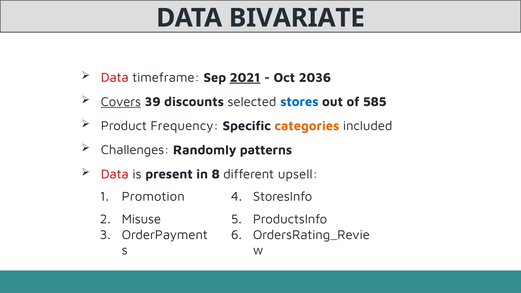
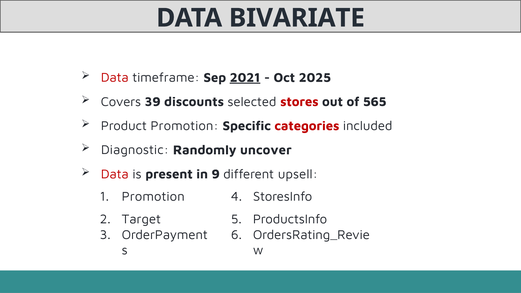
2036: 2036 -> 2025 (315, 78)
Covers underline: present -> none (121, 102)
stores colour: blue -> red (299, 102)
585: 585 -> 565 (375, 102)
Product Frequency: Frequency -> Promotion (185, 126)
categories colour: orange -> red (307, 126)
Challenges: Challenges -> Diagnostic (135, 150)
patterns: patterns -> uncover (266, 150)
8: 8 -> 9 (216, 174)
Misuse: Misuse -> Target (141, 219)
